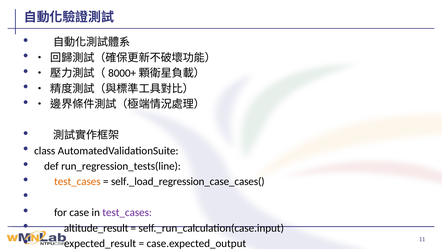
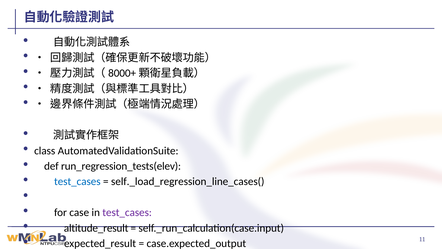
run_regression_tests(line: run_regression_tests(line -> run_regression_tests(elev (121, 166)
test_cases colour: orange -> blue (77, 181)
self._load_regression_case_cases(: self._load_regression_case_cases( -> self._load_regression_line_cases( (188, 181)
